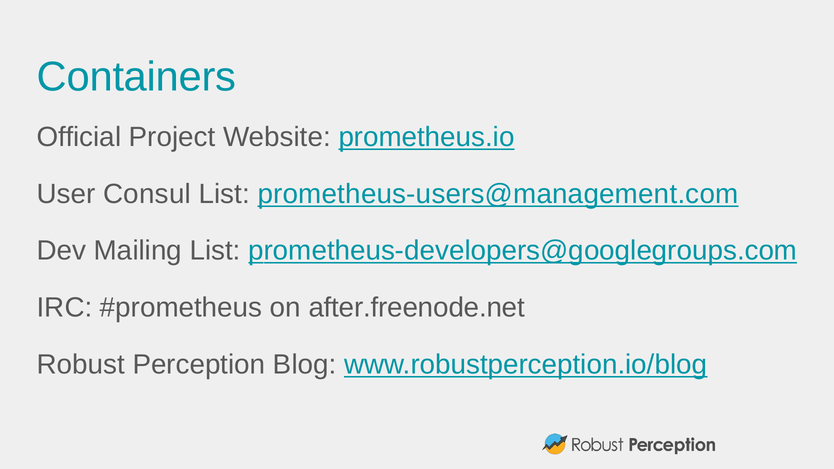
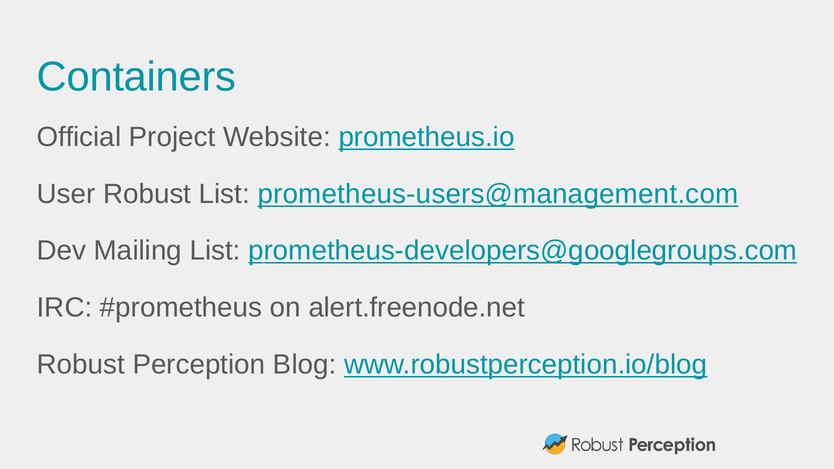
User Consul: Consul -> Robust (147, 194)
after.freenode.net: after.freenode.net -> alert.freenode.net (417, 308)
